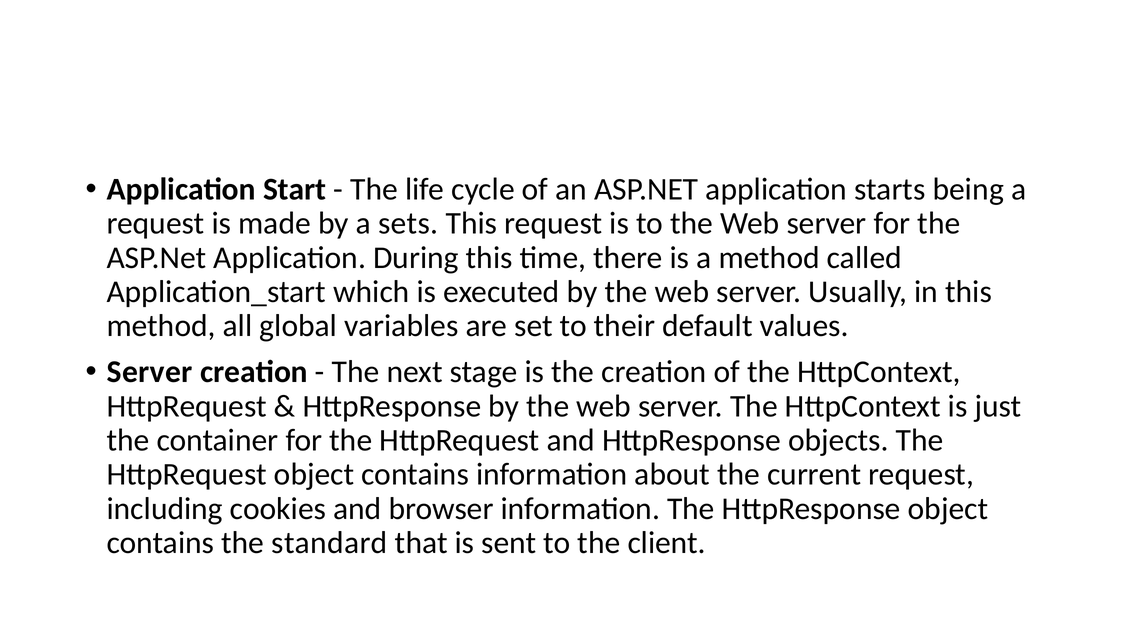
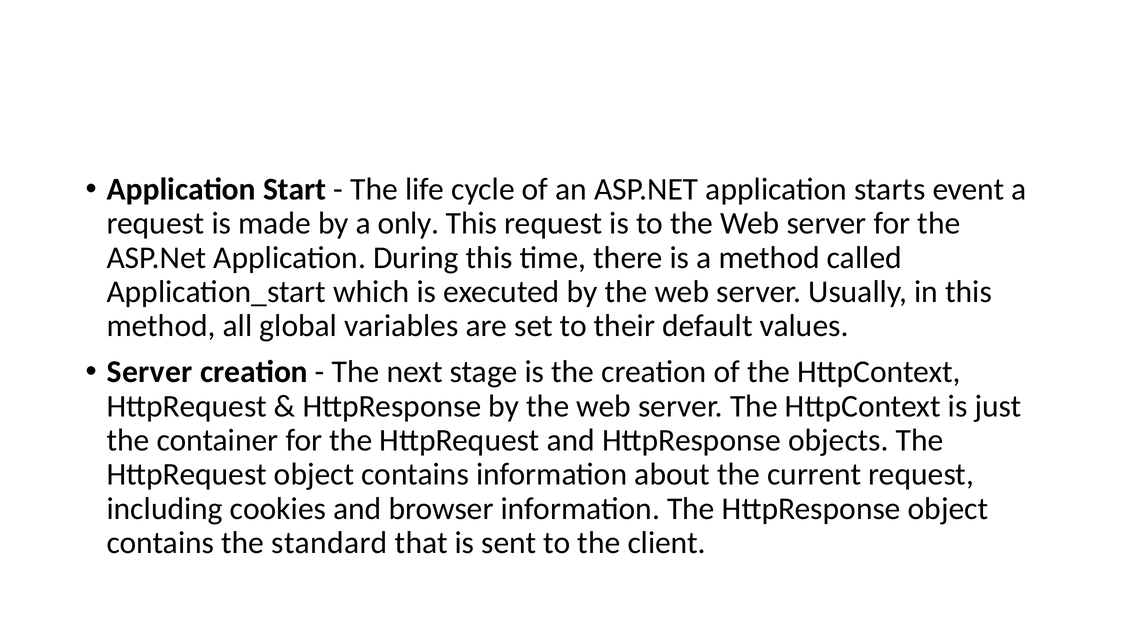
being: being -> event (968, 189)
sets: sets -> only (409, 223)
